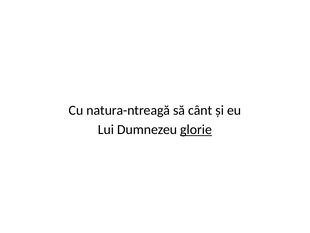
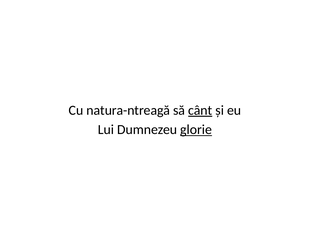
cânt underline: none -> present (200, 110)
